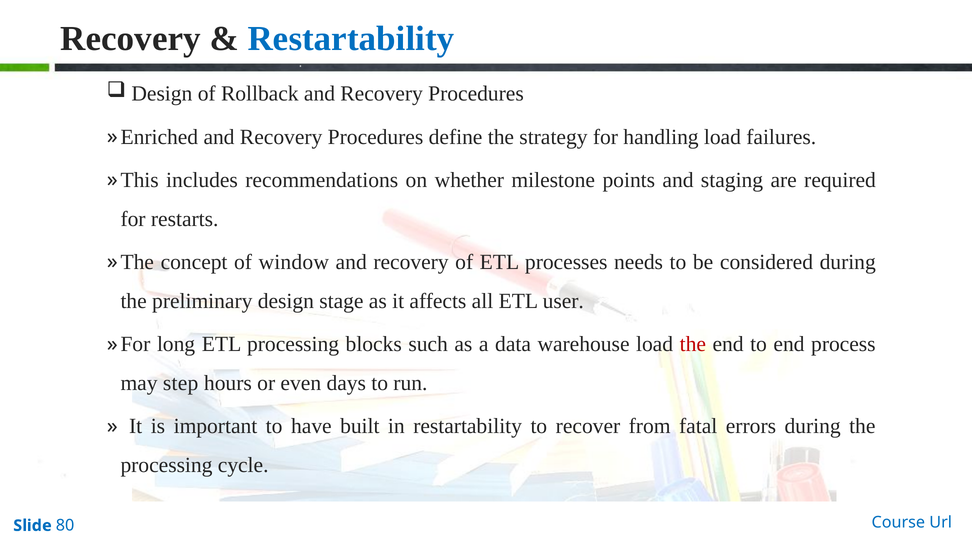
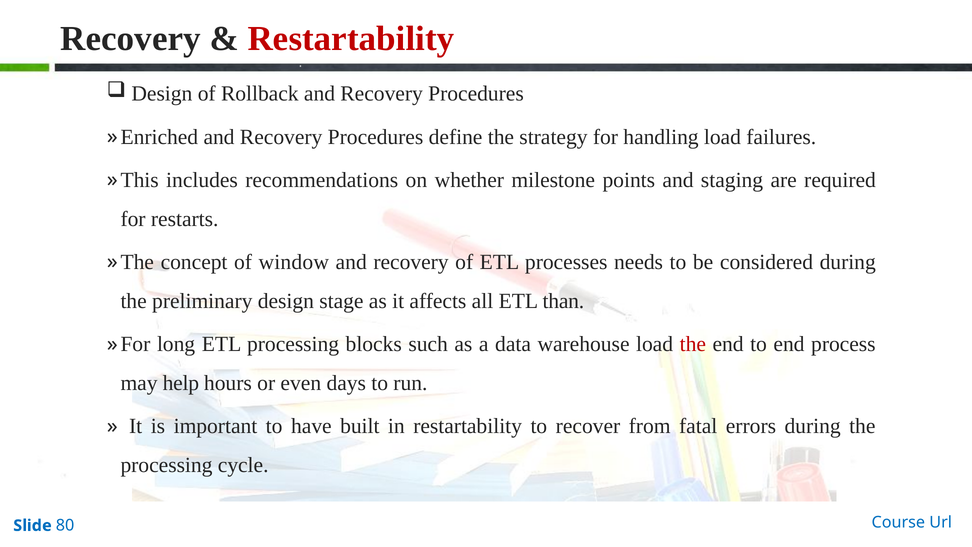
Restartability colour: blue -> red (351, 38)
user: user -> than (563, 301)
step: step -> help (181, 383)
